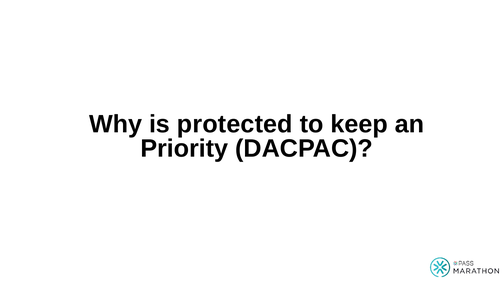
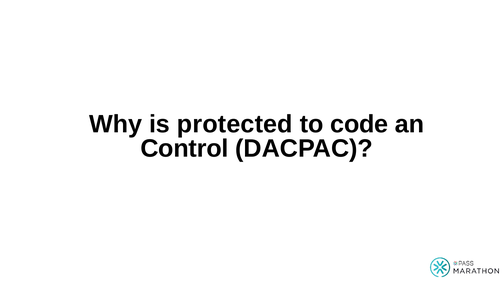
keep: keep -> code (359, 124)
Priority: Priority -> Control (184, 148)
